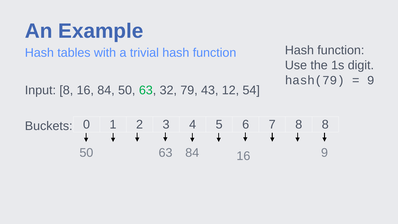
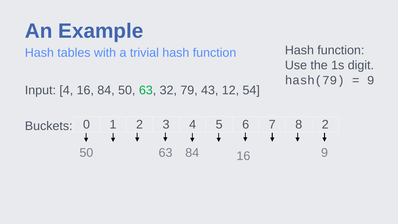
Input 8: 8 -> 4 (66, 90)
8 8: 8 -> 2 (325, 124)
